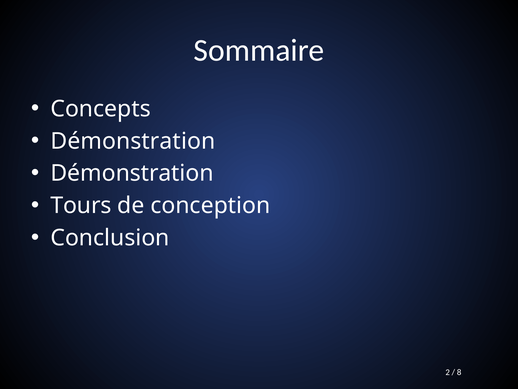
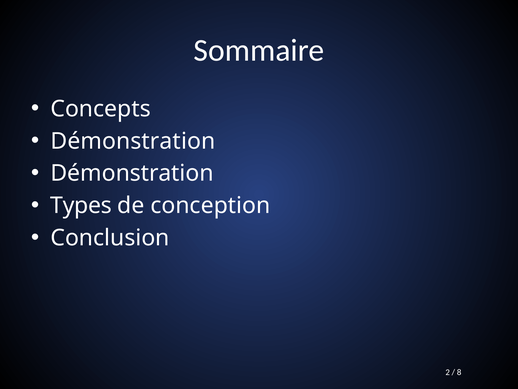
Tours: Tours -> Types (81, 205)
